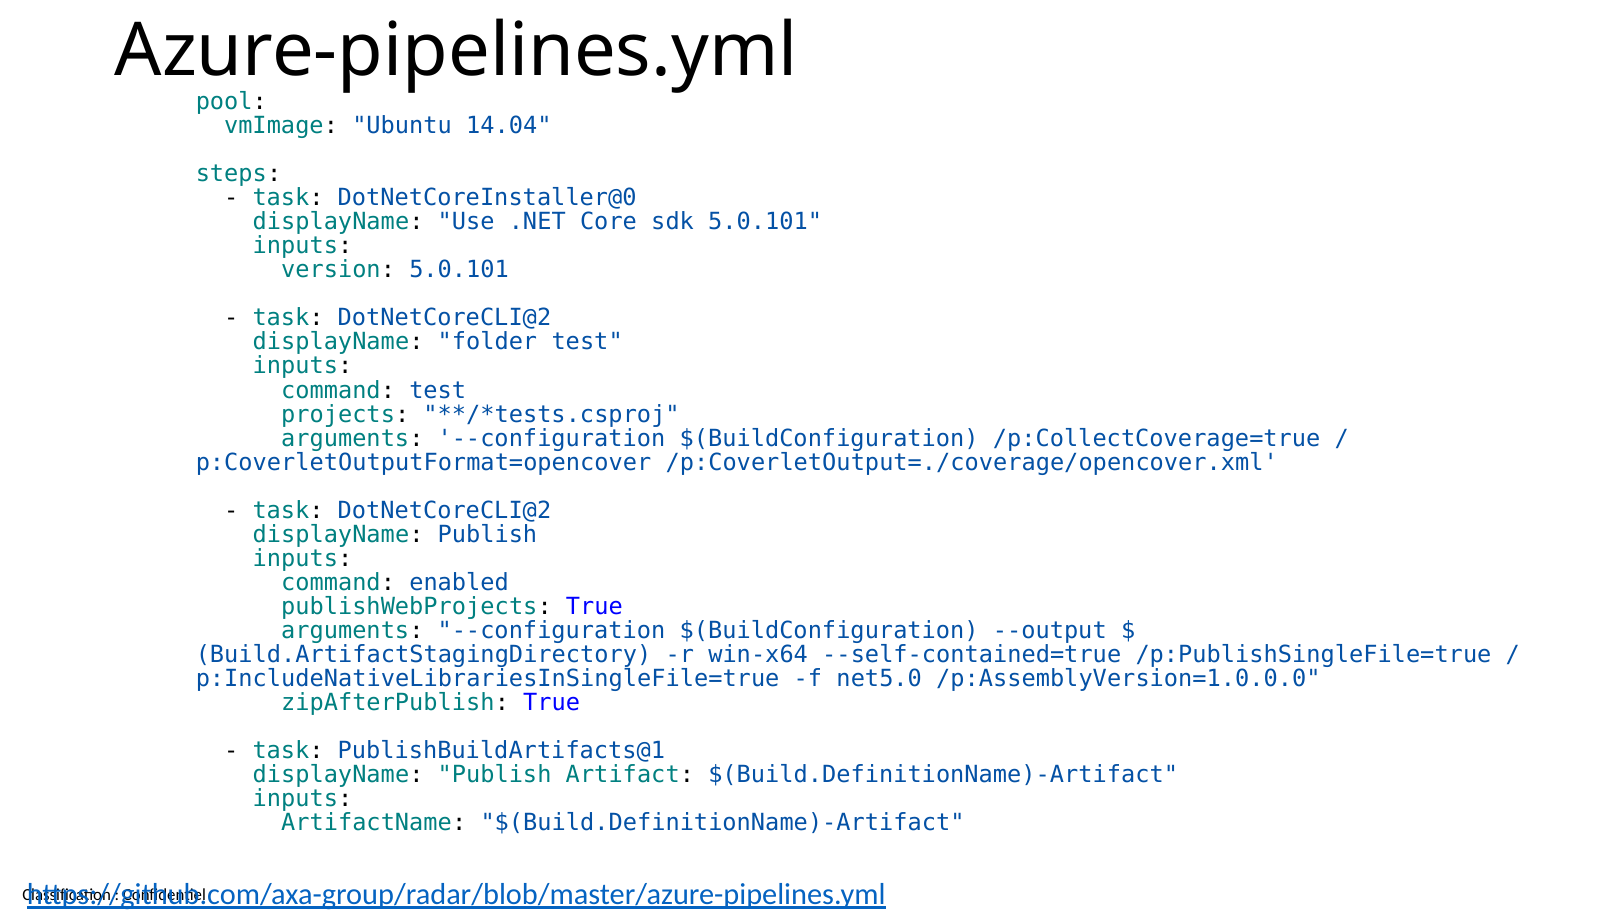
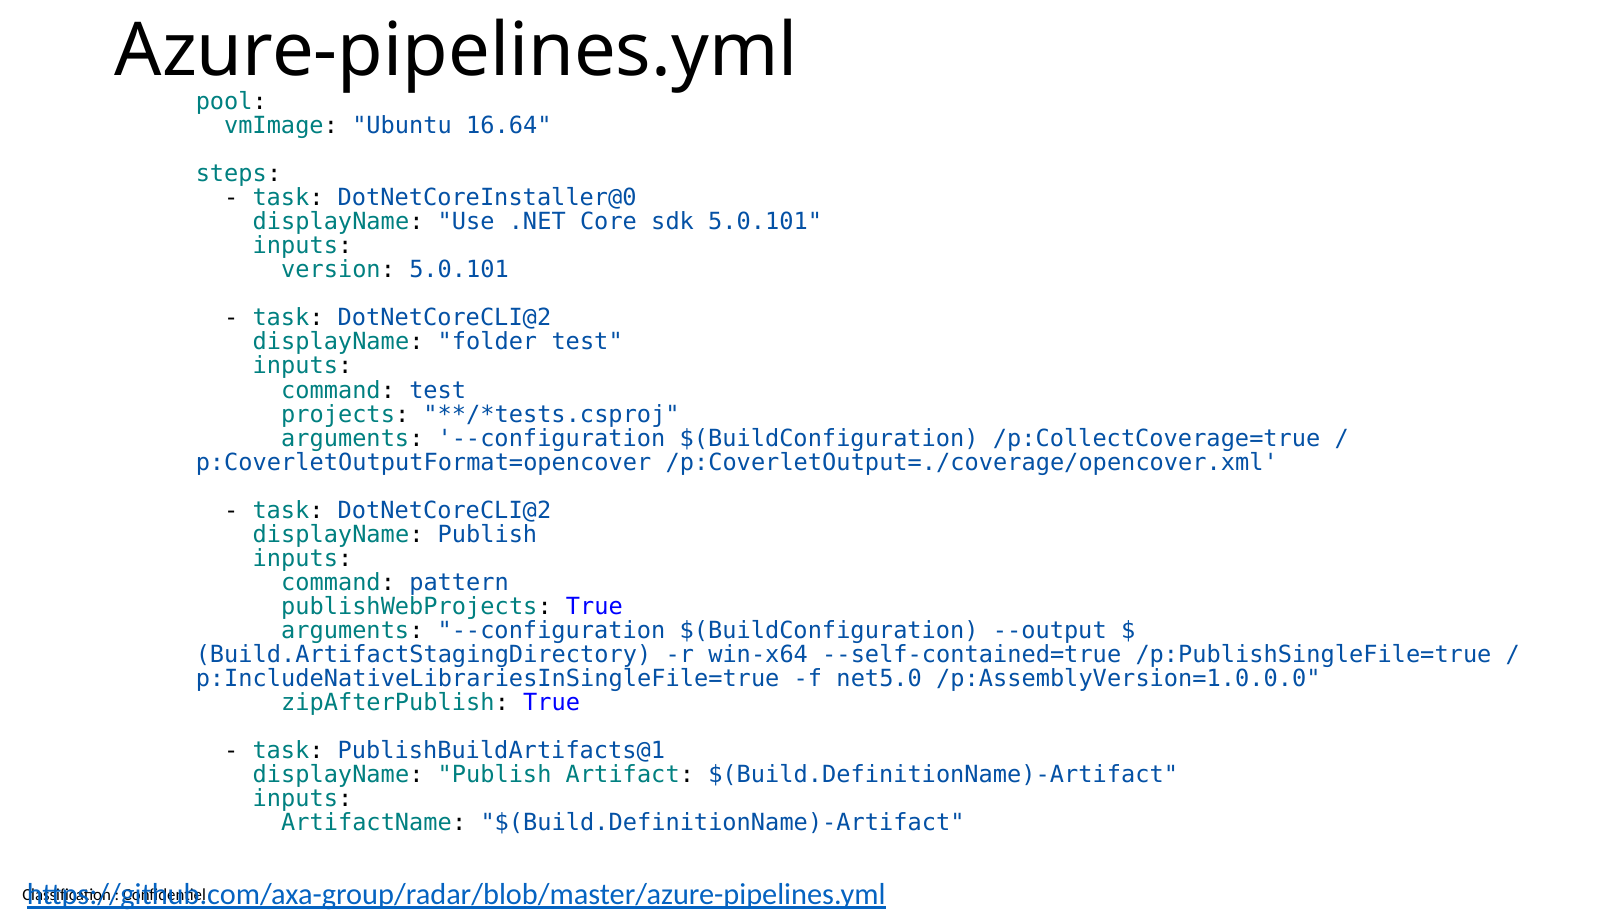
14.04: 14.04 -> 16.64 (509, 126)
enabled: enabled -> pattern (459, 582)
